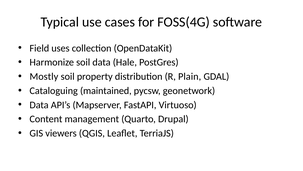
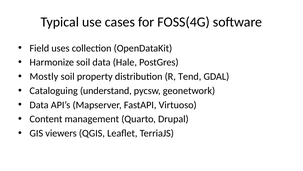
Plain: Plain -> Tend (190, 76)
maintained: maintained -> understand (106, 90)
